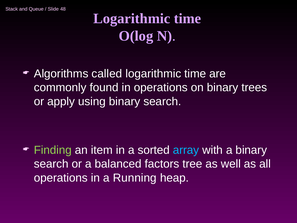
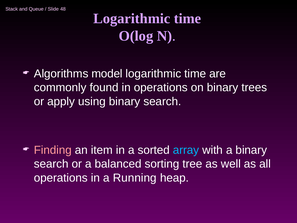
called: called -> model (107, 74)
Finding colour: light green -> pink (53, 150)
factors: factors -> sorting (162, 164)
